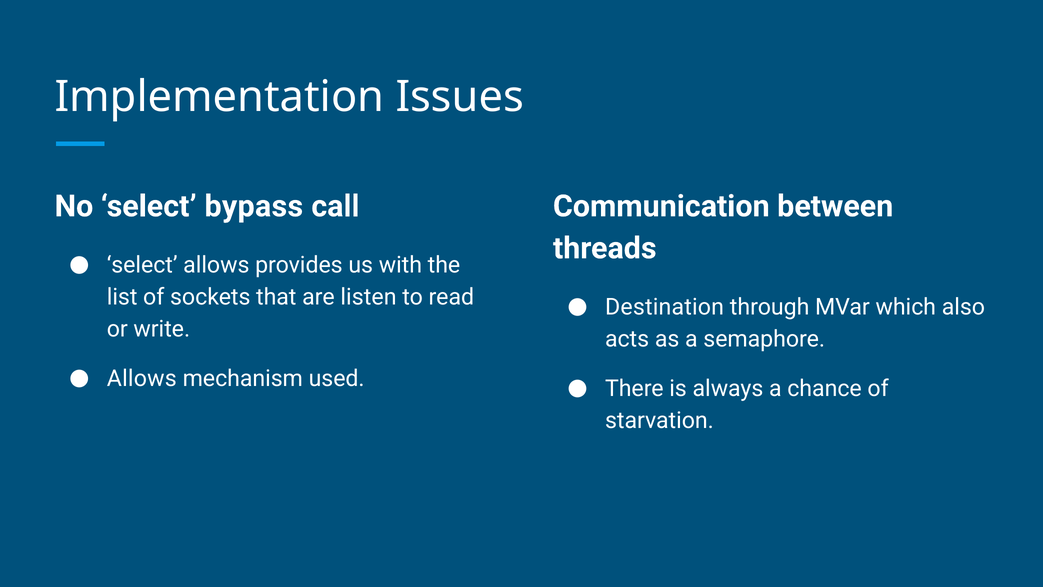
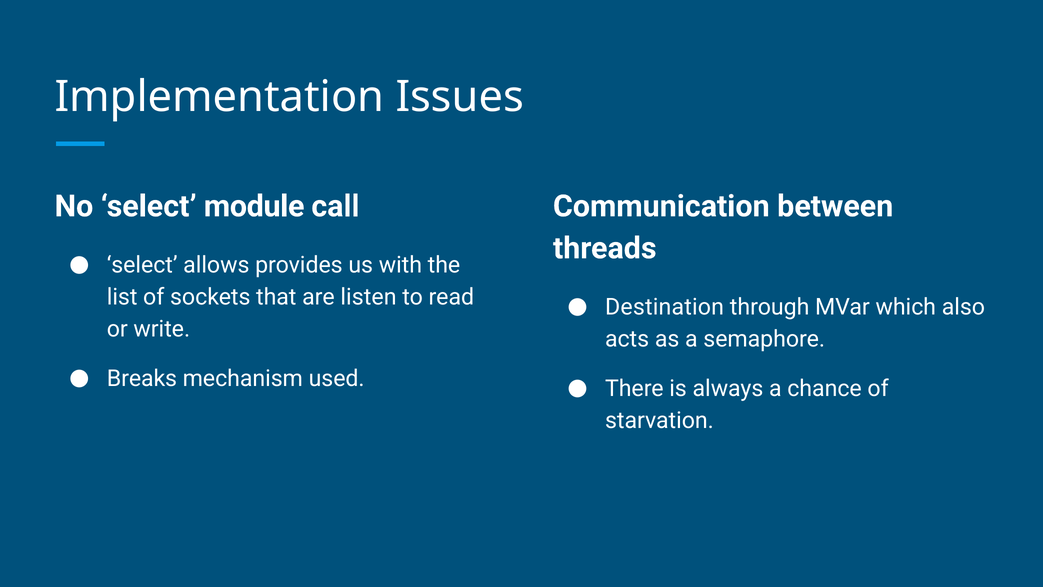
bypass: bypass -> module (254, 206)
Allows: Allows -> Breaks (142, 378)
